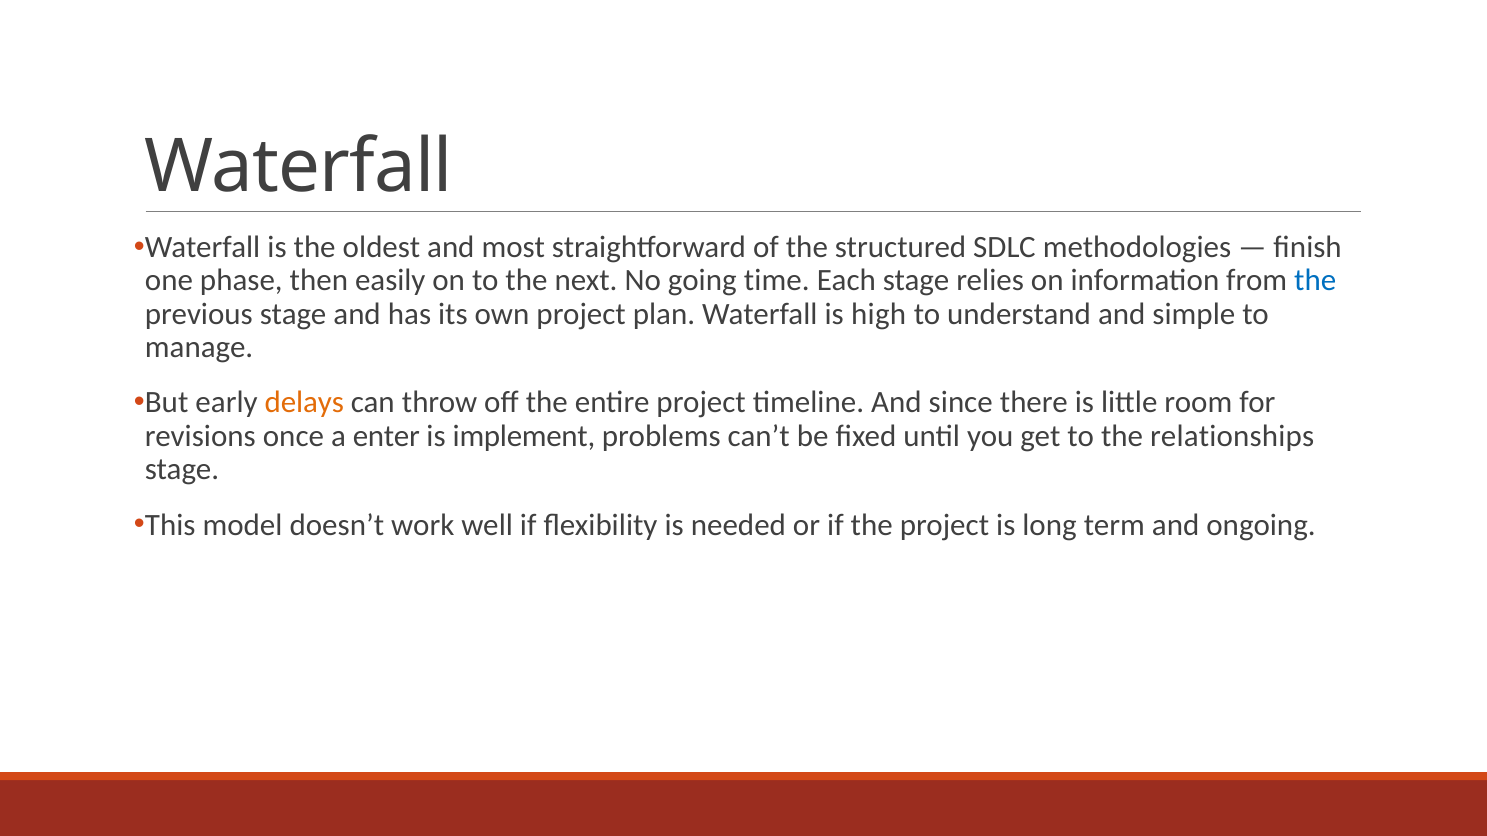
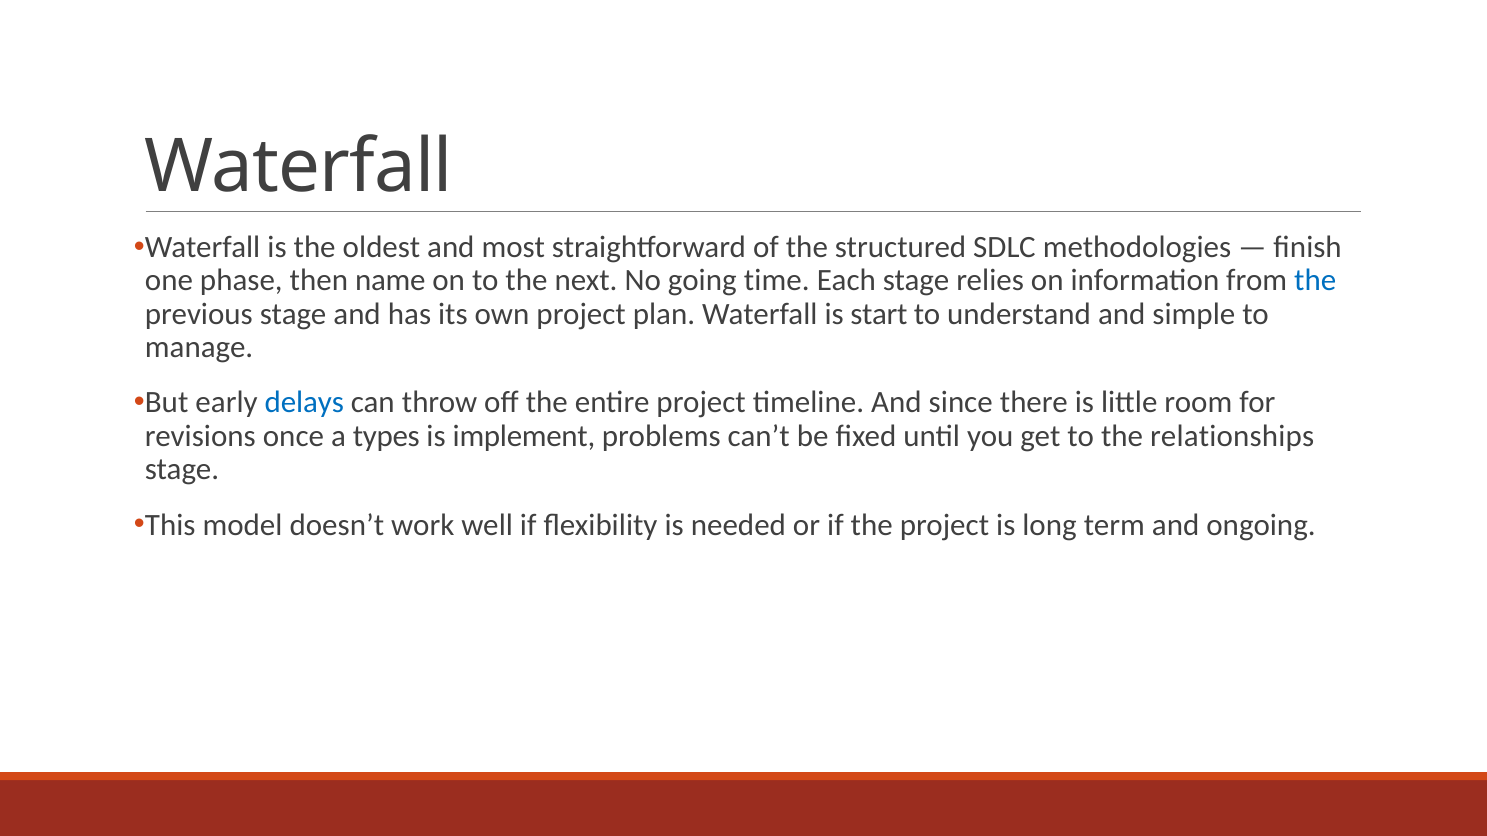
easily: easily -> name (390, 281)
high: high -> start (879, 314)
delays colour: orange -> blue (304, 403)
enter: enter -> types (386, 436)
